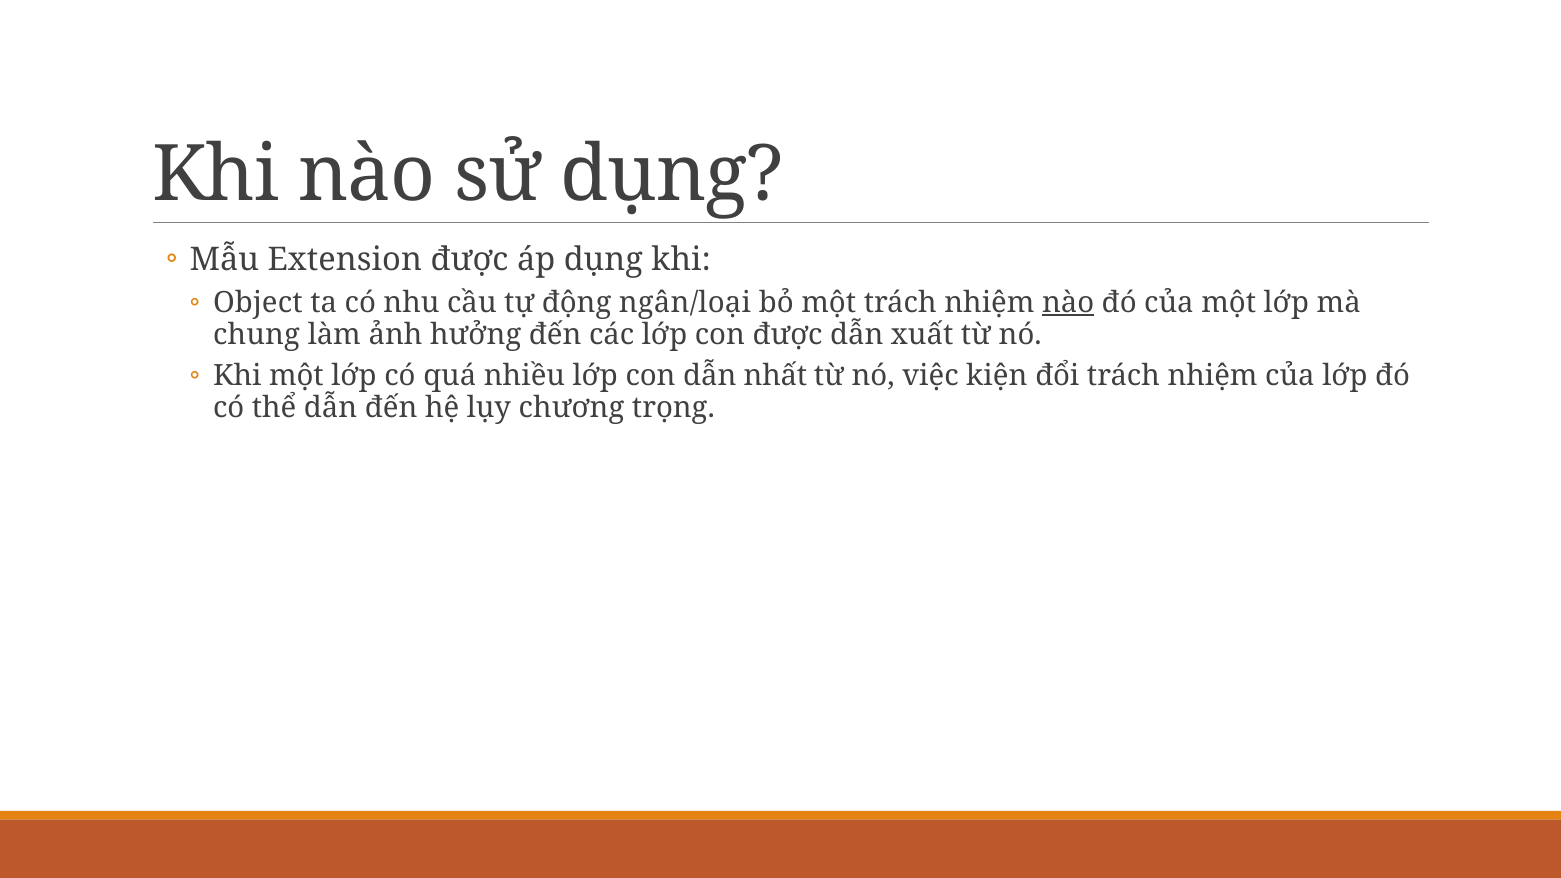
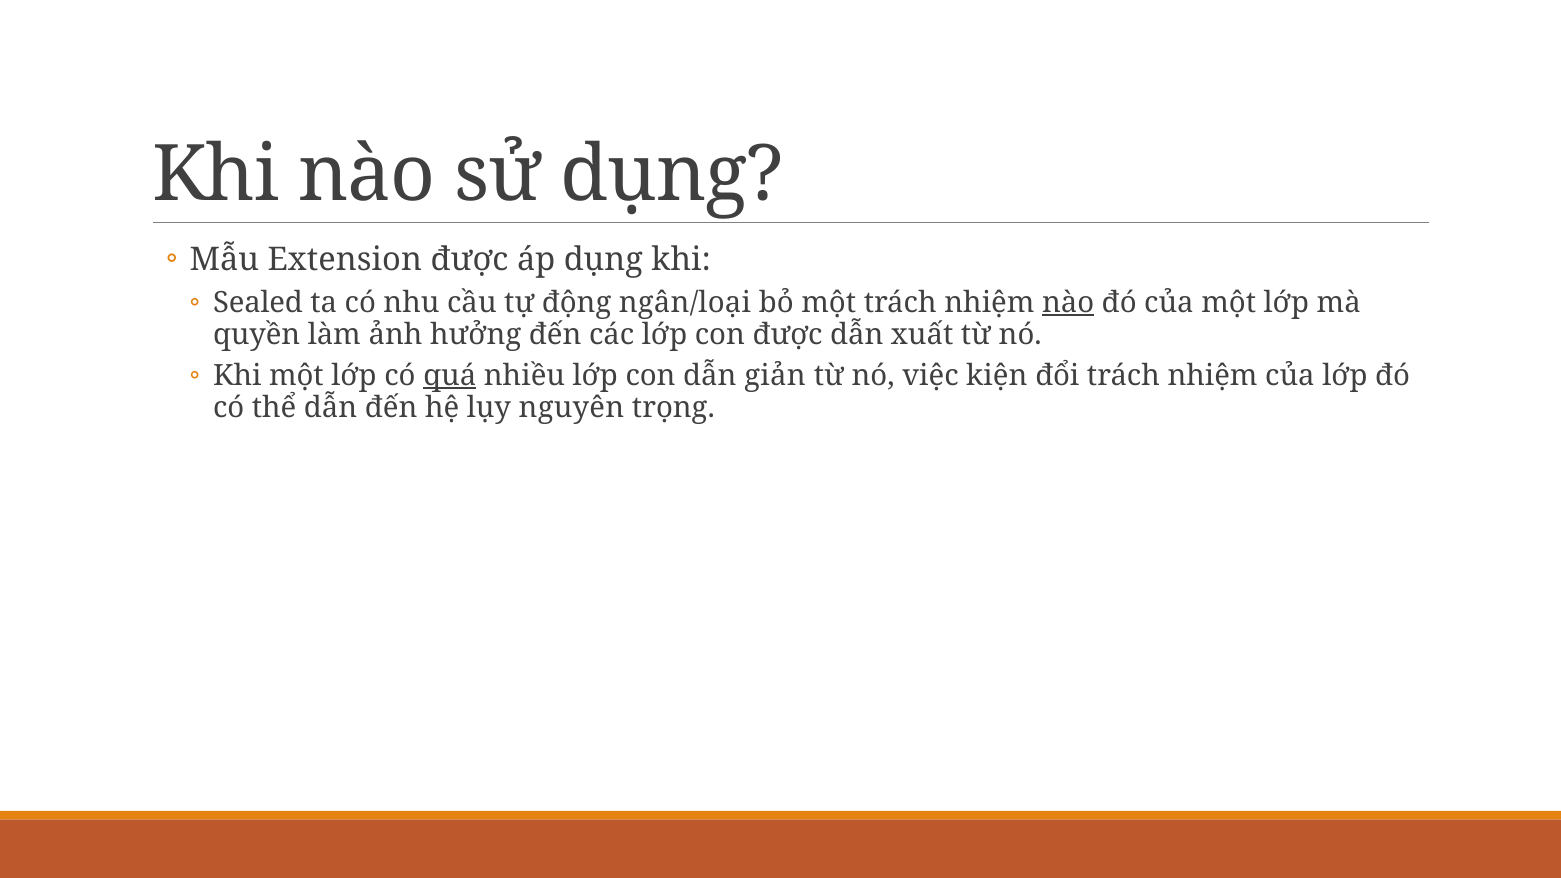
Object: Object -> Sealed (258, 303)
chung: chung -> quyền (257, 334)
quá underline: none -> present (450, 376)
nhất: nhất -> giản (775, 376)
chương: chương -> nguyên (571, 407)
